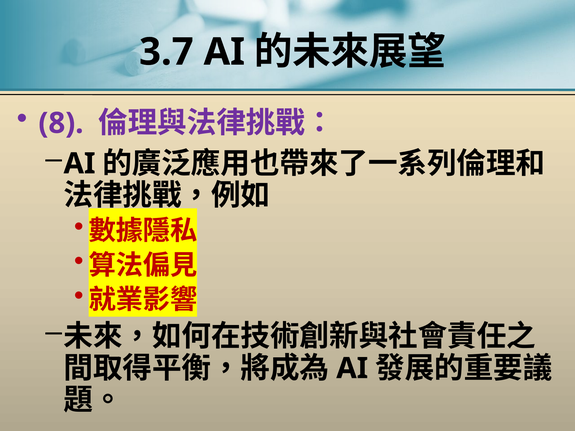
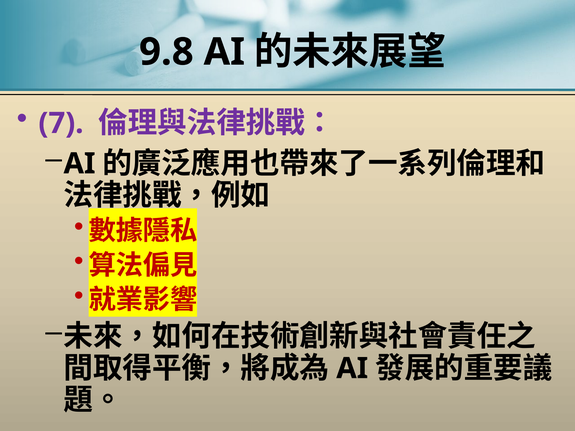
3.7: 3.7 -> 9.8 (166, 52)
8: 8 -> 7 (61, 123)
